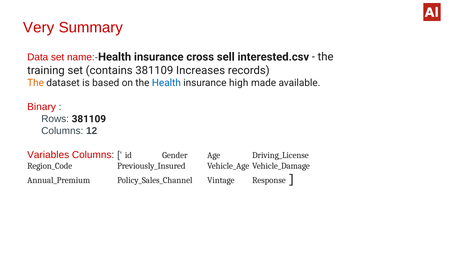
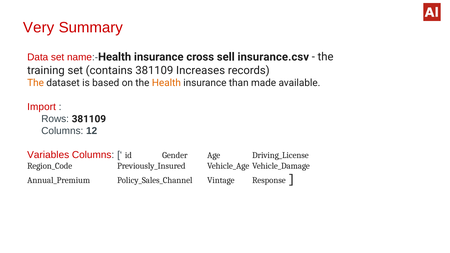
interested.csv: interested.csv -> insurance.csv (273, 57)
Health colour: blue -> orange (166, 83)
high: high -> than (239, 83)
Binary: Binary -> Import (42, 107)
